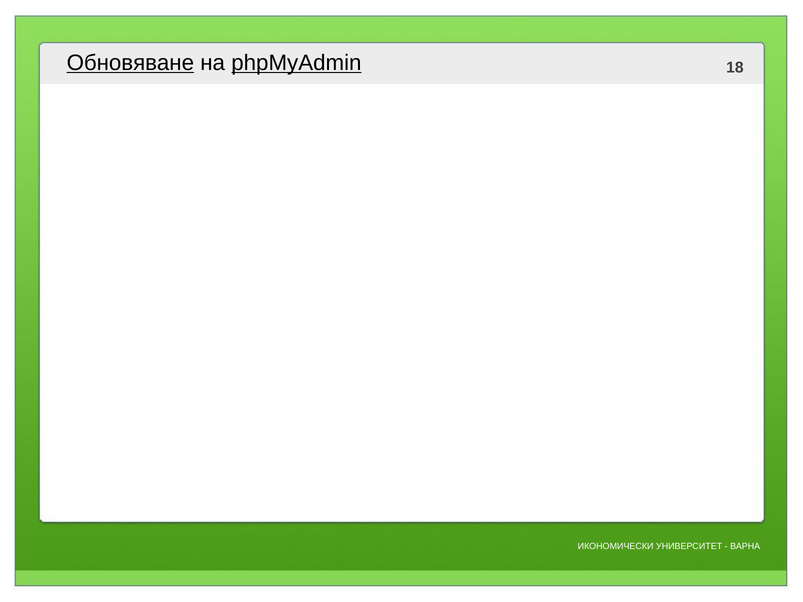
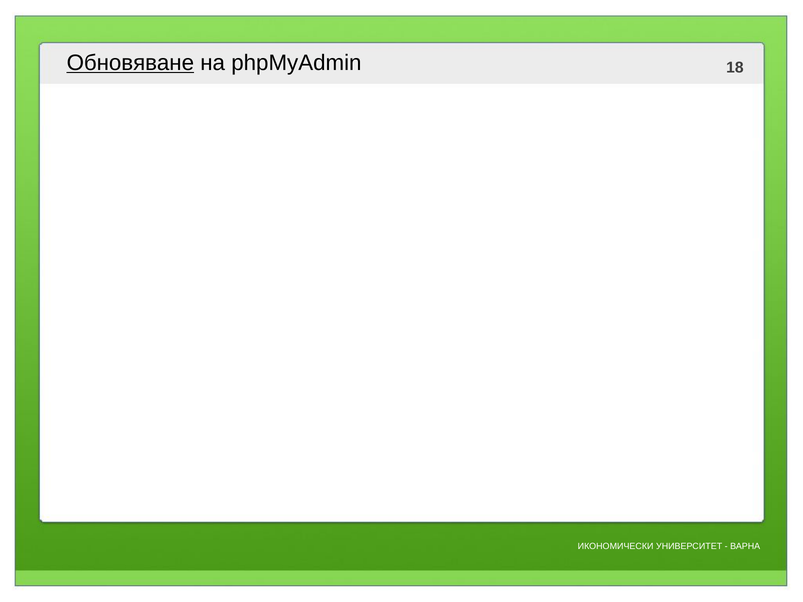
phpMyAdmin underline: present -> none (296, 63)
